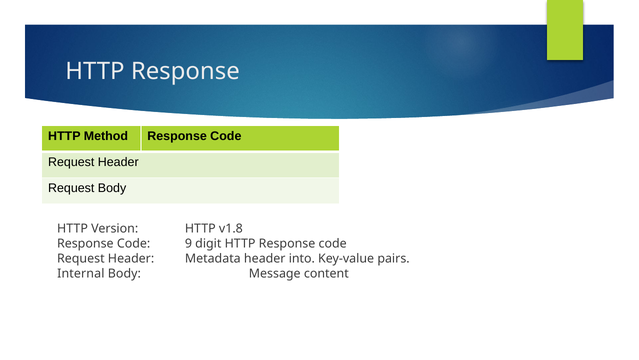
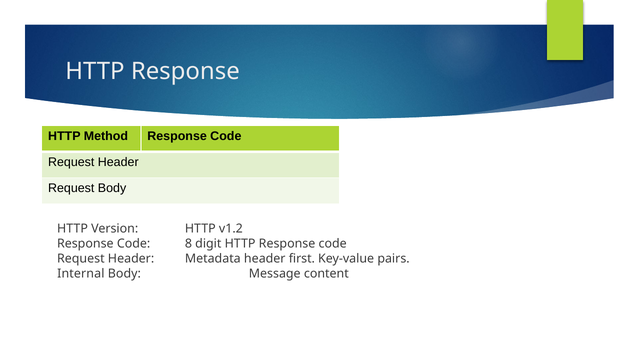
v1.8: v1.8 -> v1.2 (231, 228)
9: 9 -> 8 (188, 243)
into: into -> first (302, 258)
